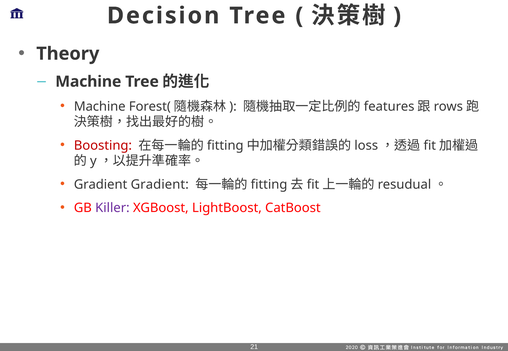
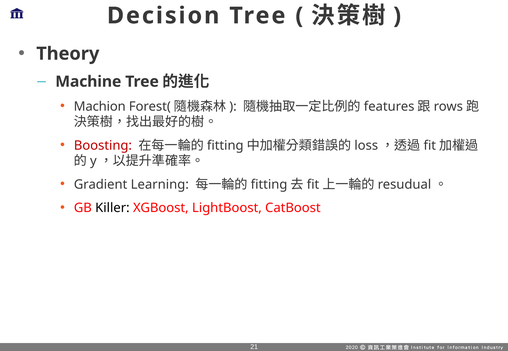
Machine: Machine -> Machion (100, 107)
Gradient Gradient: Gradient -> Learning (160, 185)
Killer colour: purple -> black (112, 208)
